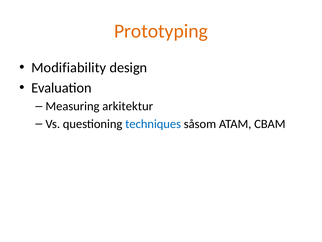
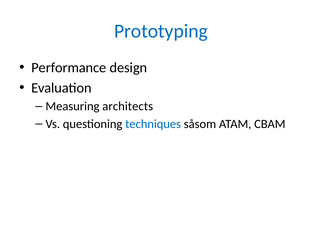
Prototyping colour: orange -> blue (161, 31)
Modifiability: Modifiability -> Performance (69, 68)
arkitektur: arkitektur -> architects (128, 106)
